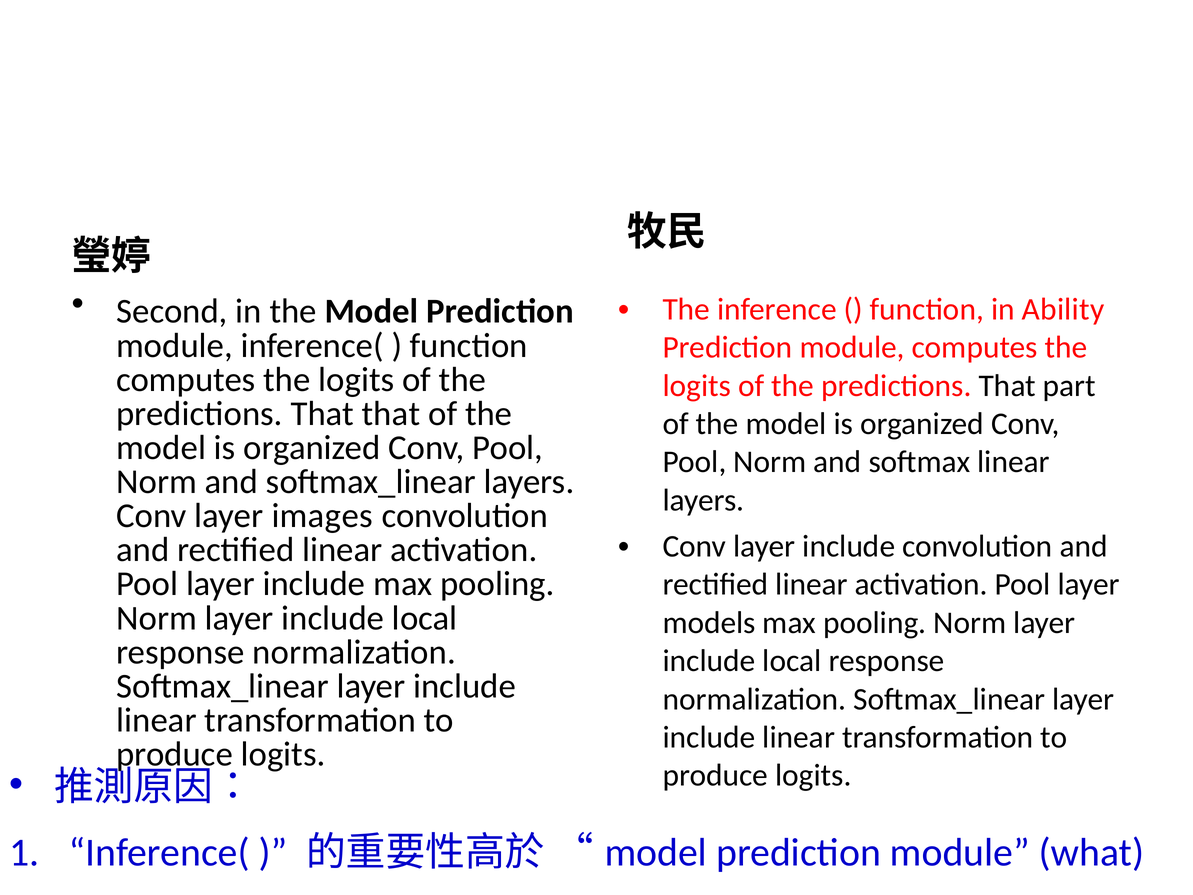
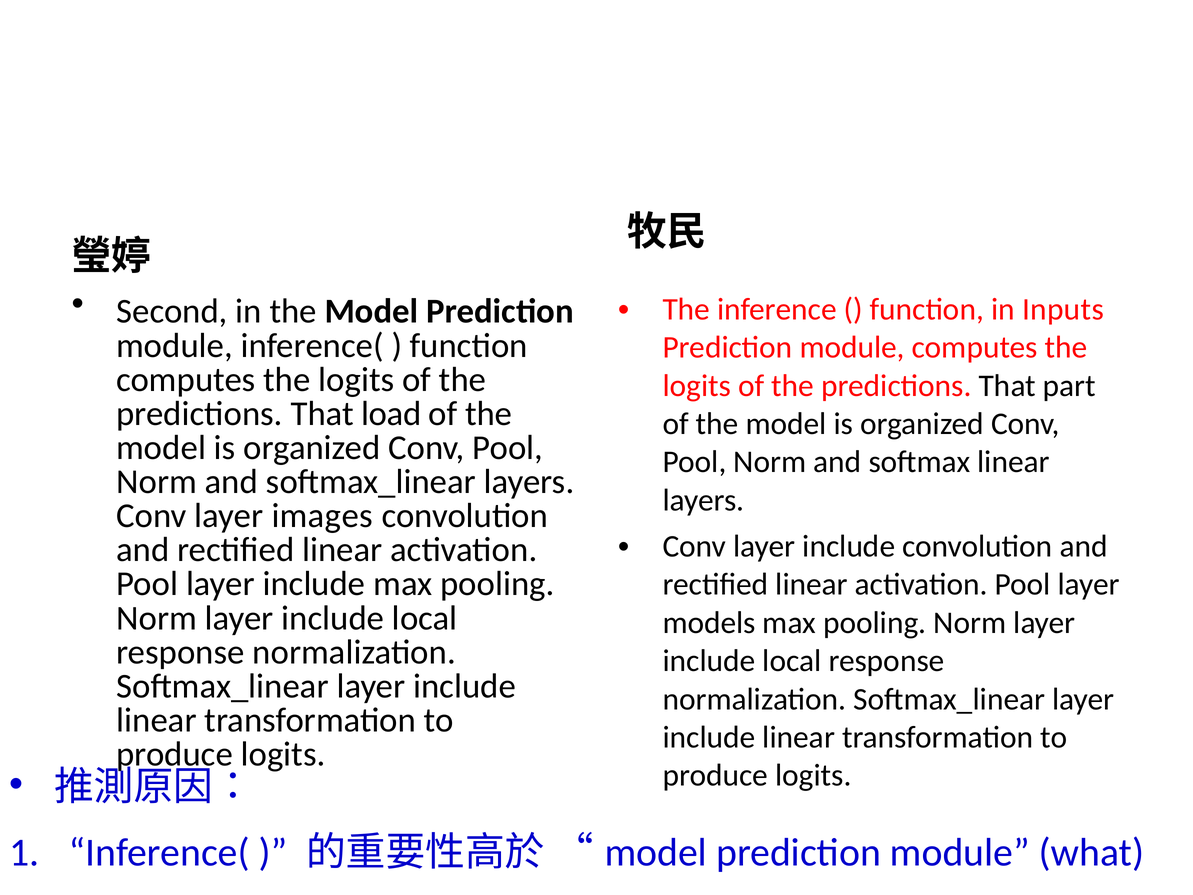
Ability: Ability -> Inputs (1063, 309)
That that: that -> load (391, 414)
